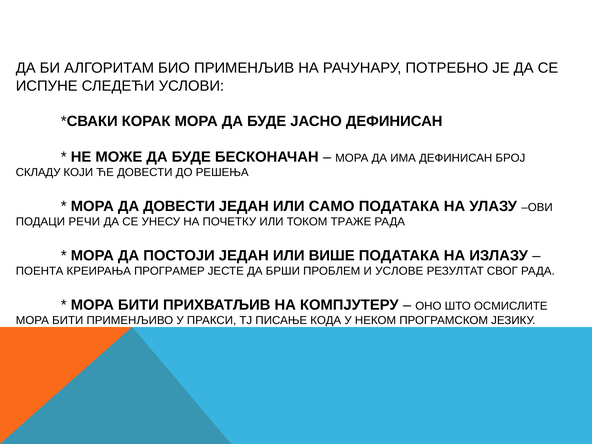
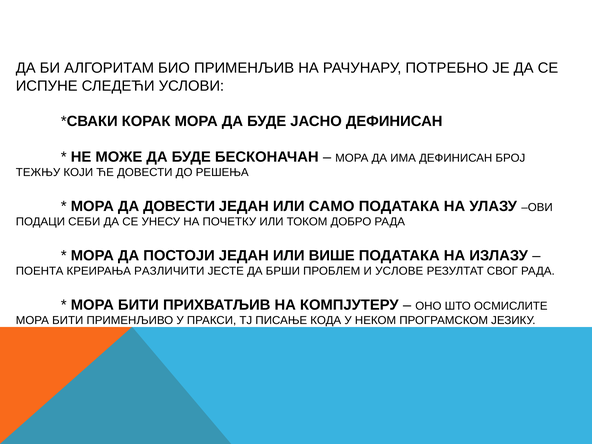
СКЛАДУ: СКЛАДУ -> ТЕЖЊУ (38, 172)
РЕЧИ: РЕЧИ -> СЕБИ (84, 222)
ТРАЖЕ: ТРАЖЕ -> ДОБРО (351, 222)
ПРОГРАМЕР: ПРОГРАМЕР -> РАЗЛИЧИТИ (169, 271)
